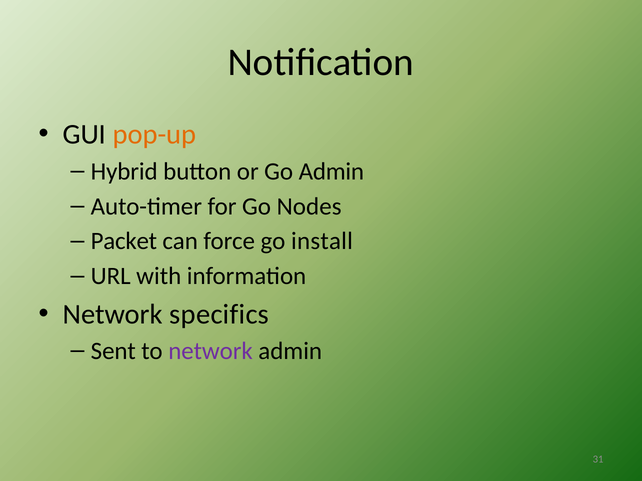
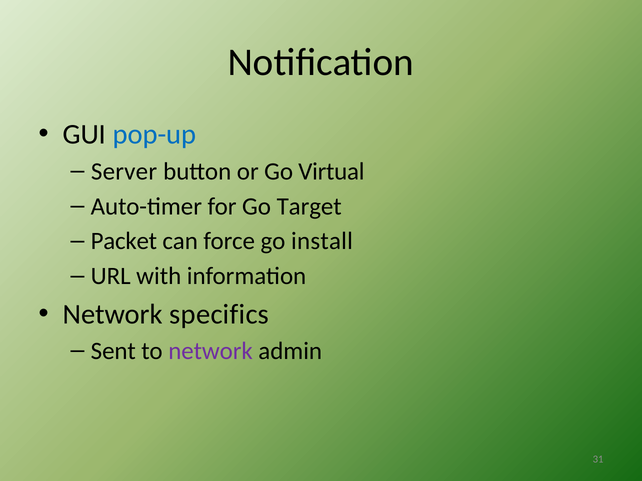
pop-up colour: orange -> blue (154, 135)
Hybrid: Hybrid -> Server (124, 172)
Go Admin: Admin -> Virtual (331, 172)
Nodes: Nodes -> Target (309, 207)
